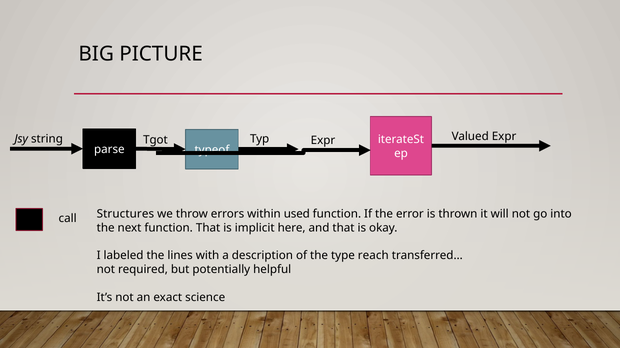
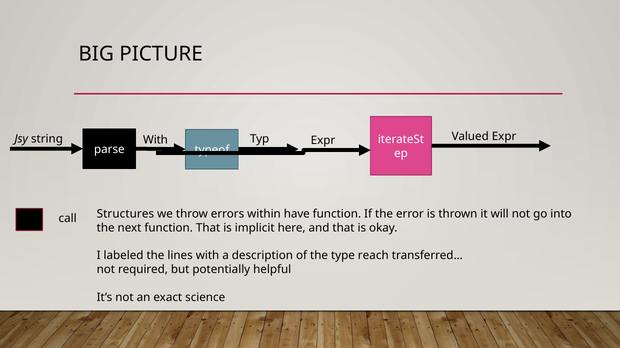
string Tgot: Tgot -> With (155, 140)
used: used -> have (297, 214)
